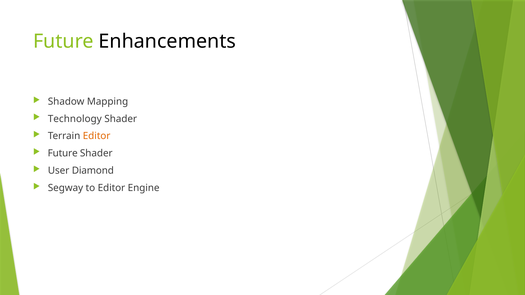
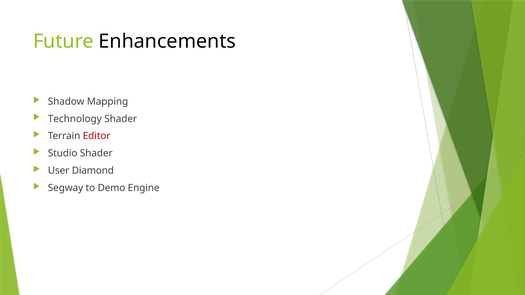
Editor colour: orange -> red (97, 136)
Future: Future -> Studio (63, 153)
to Editor: Editor -> Demo (111, 188)
